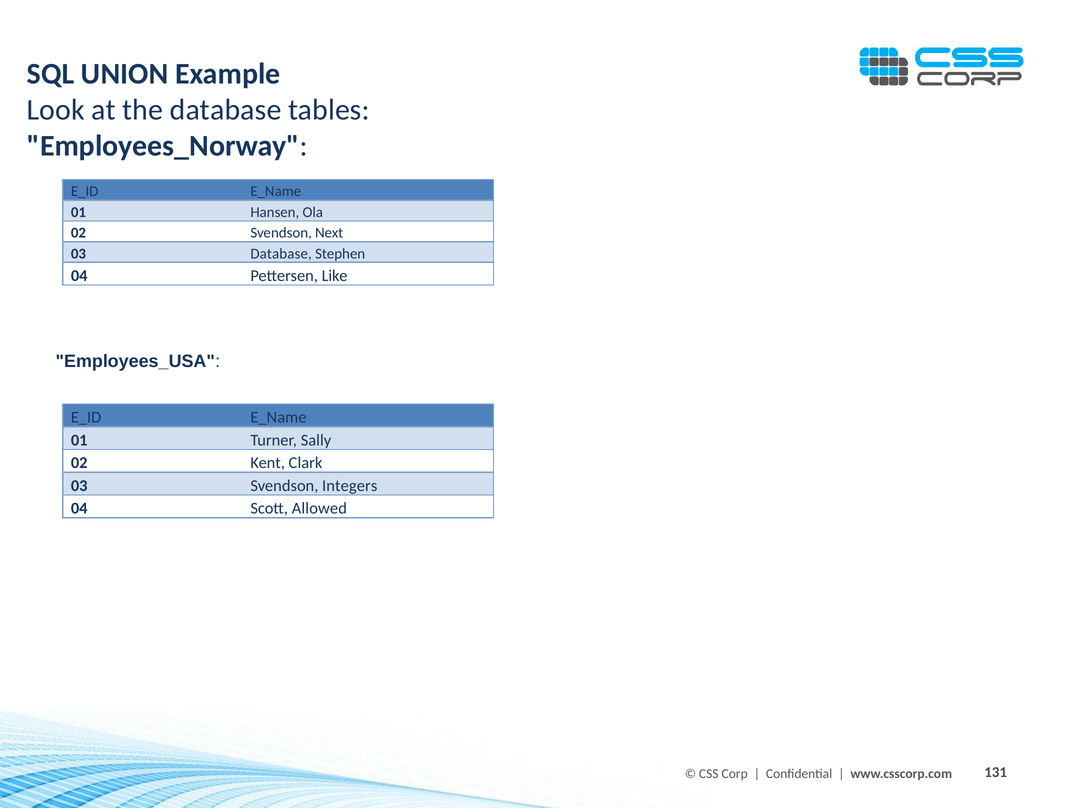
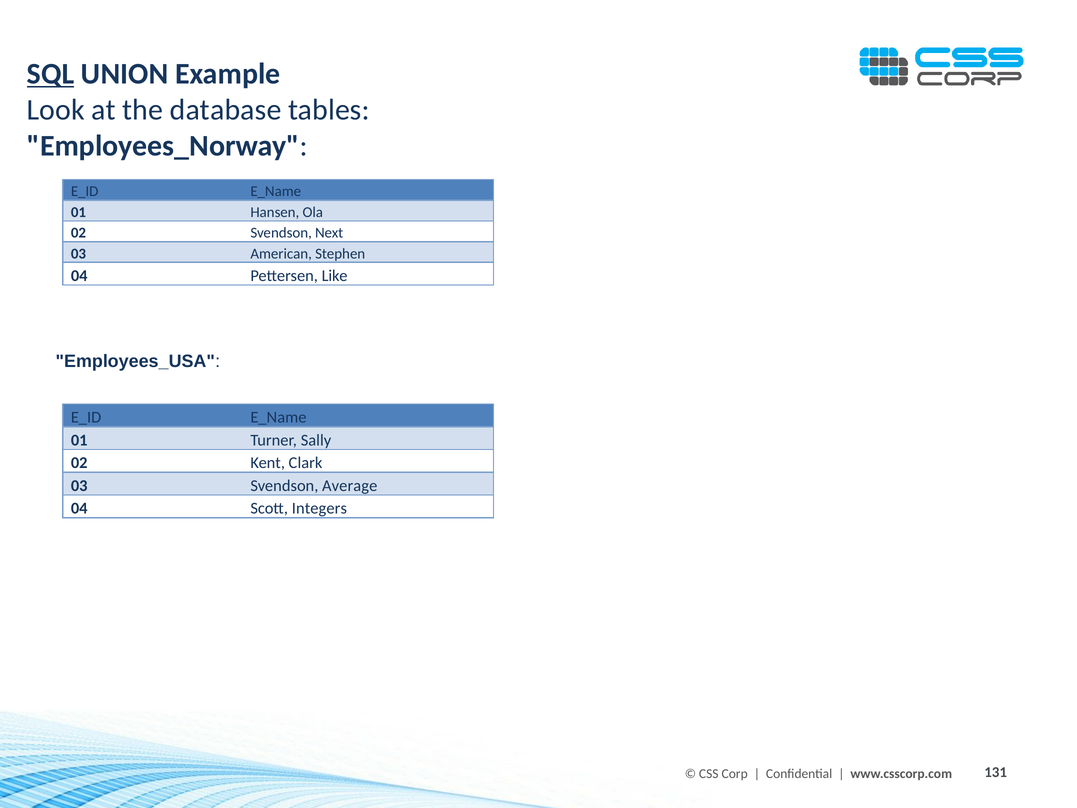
SQL underline: none -> present (51, 74)
03 Database: Database -> American (281, 253)
Integers: Integers -> Average (350, 485)
Allowed: Allowed -> Integers (319, 508)
